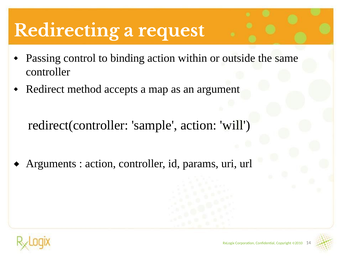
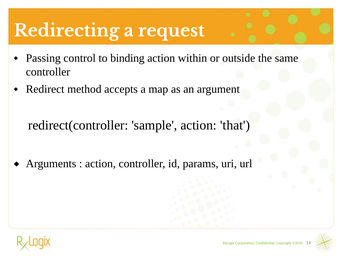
will: will -> that (235, 126)
